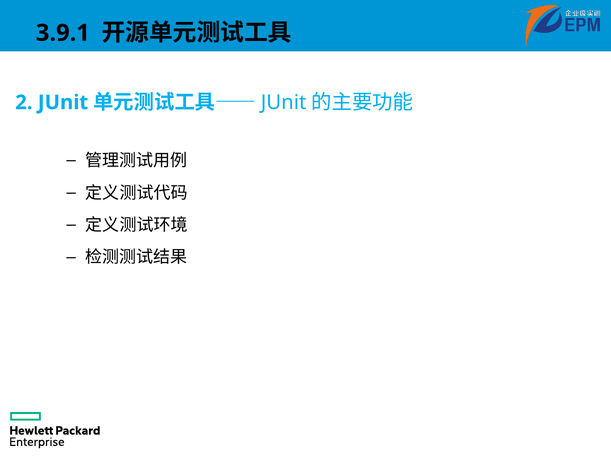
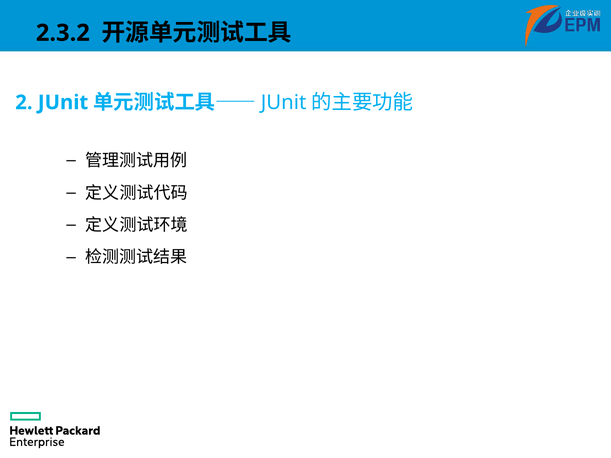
3.9.1: 3.9.1 -> 2.3.2 (63, 33)
